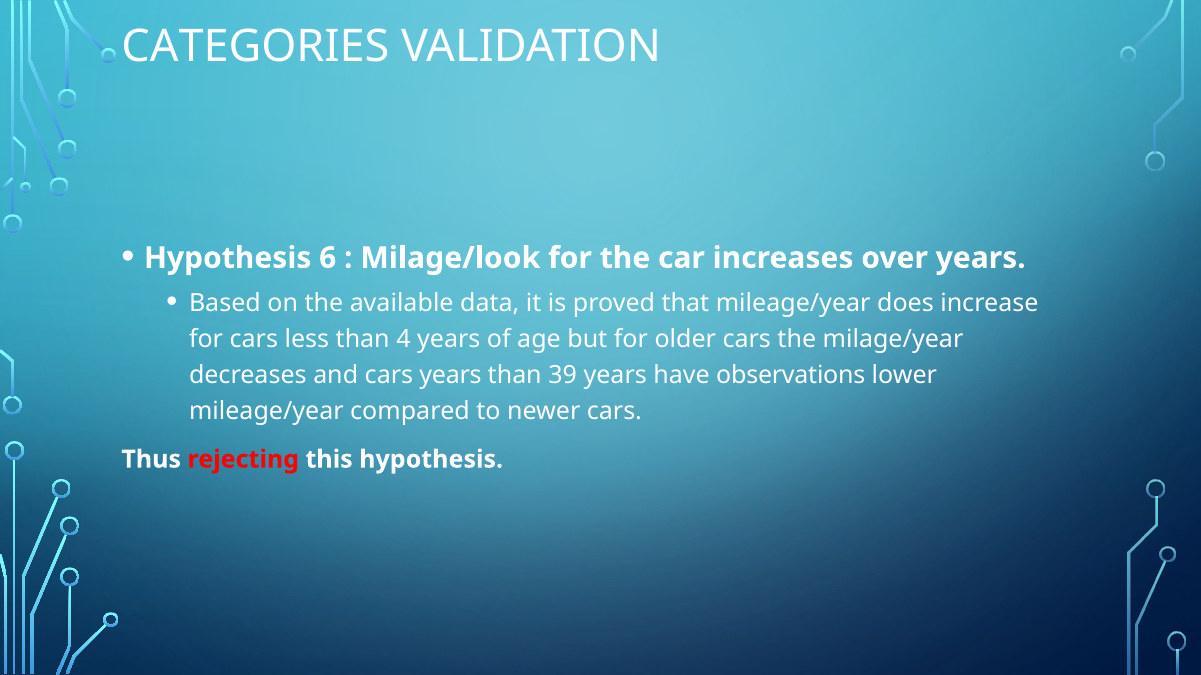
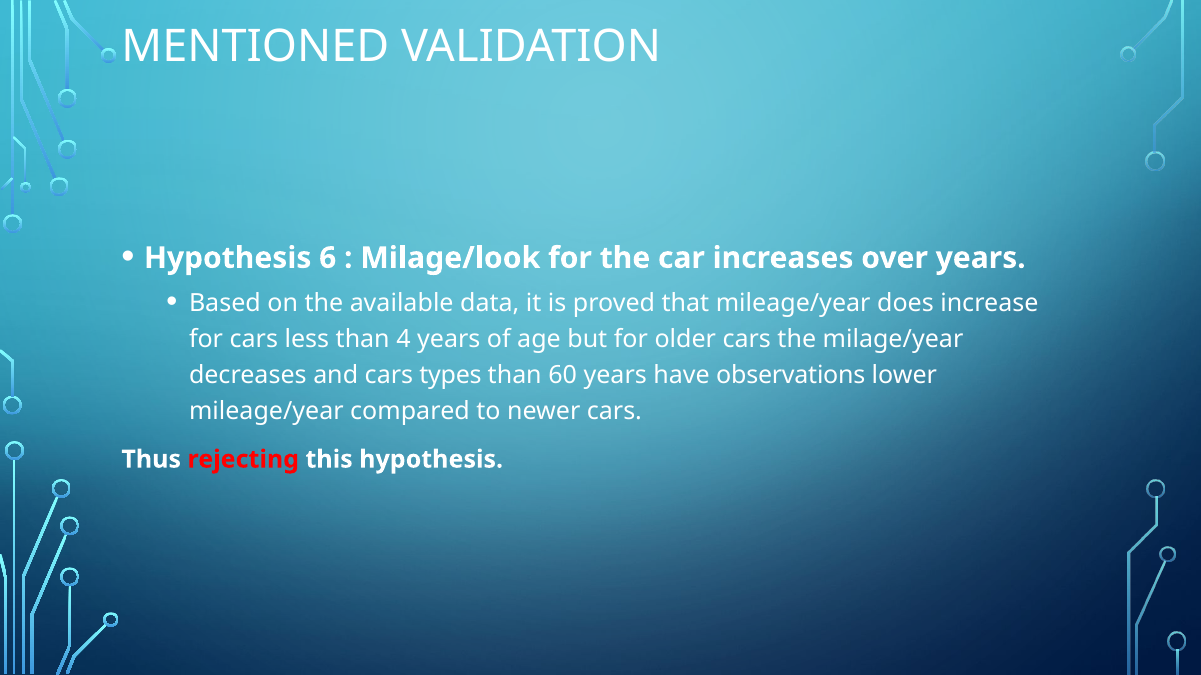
CATEGORIES: CATEGORIES -> MENTIONED (255, 47)
cars years: years -> types (451, 375)
39: 39 -> 60 (563, 375)
